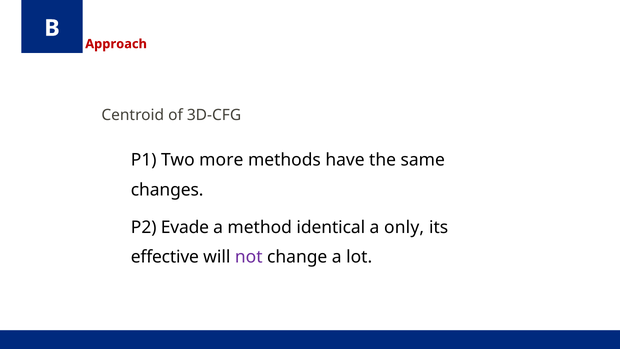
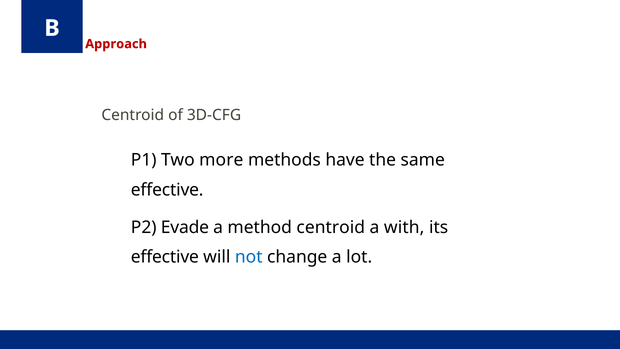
changes: changes -> effective (167, 190)
method identical: identical -> centroid (331, 227)
only: only -> with (404, 227)
not colour: purple -> blue (249, 257)
